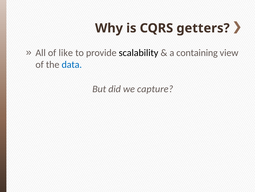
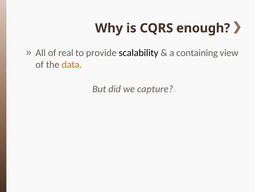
getters: getters -> enough (203, 28)
like: like -> real (66, 53)
data colour: blue -> orange (72, 64)
